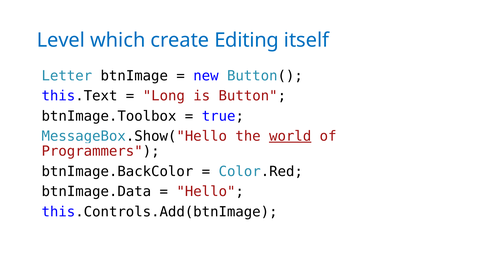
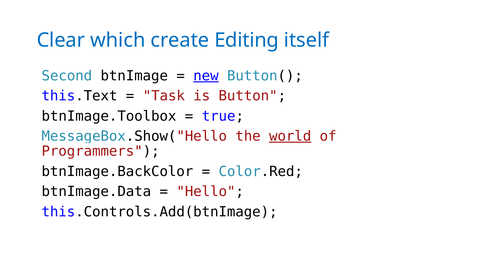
Level: Level -> Clear (61, 40)
Letter: Letter -> Second (67, 76)
new underline: none -> present (206, 76)
Long: Long -> Task (164, 96)
